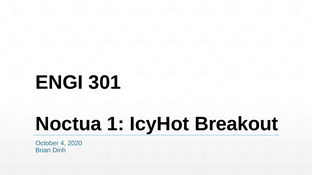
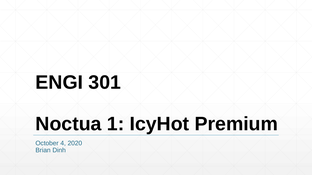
Breakout: Breakout -> Premium (236, 124)
